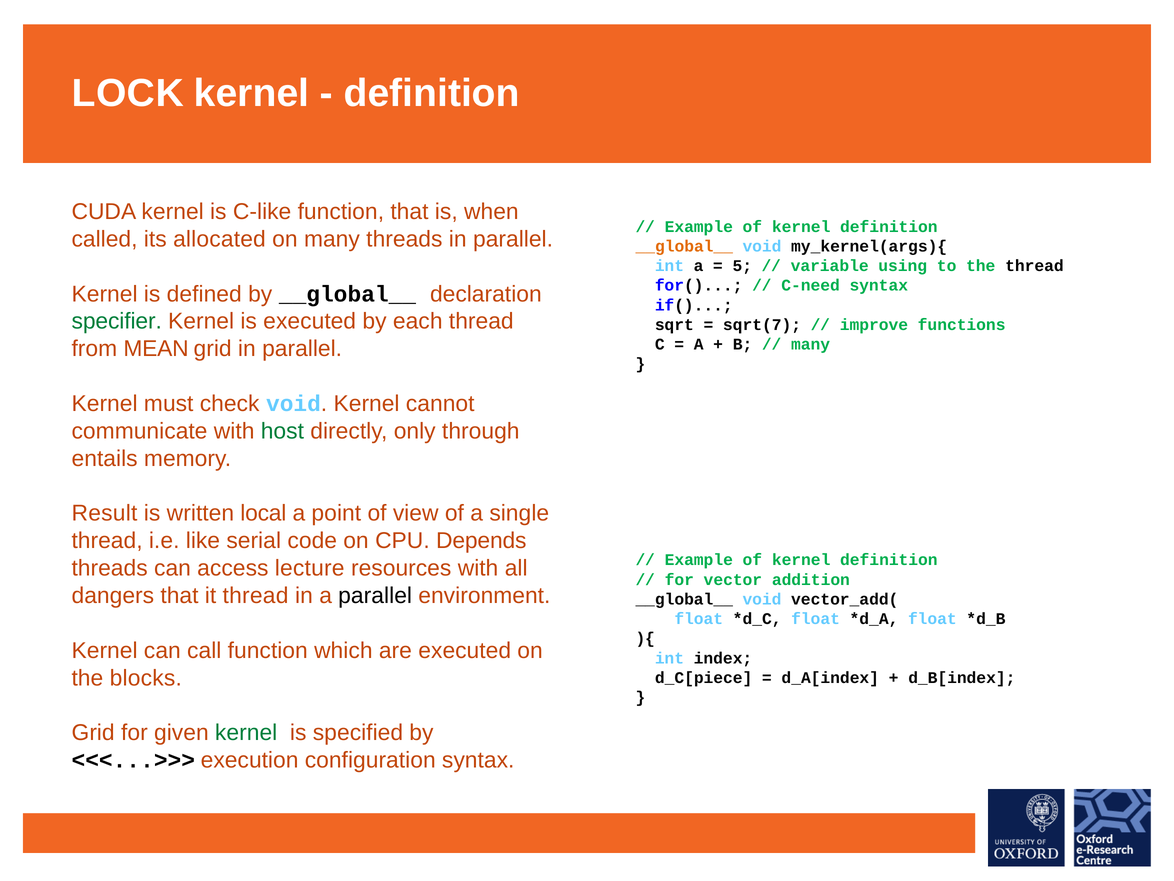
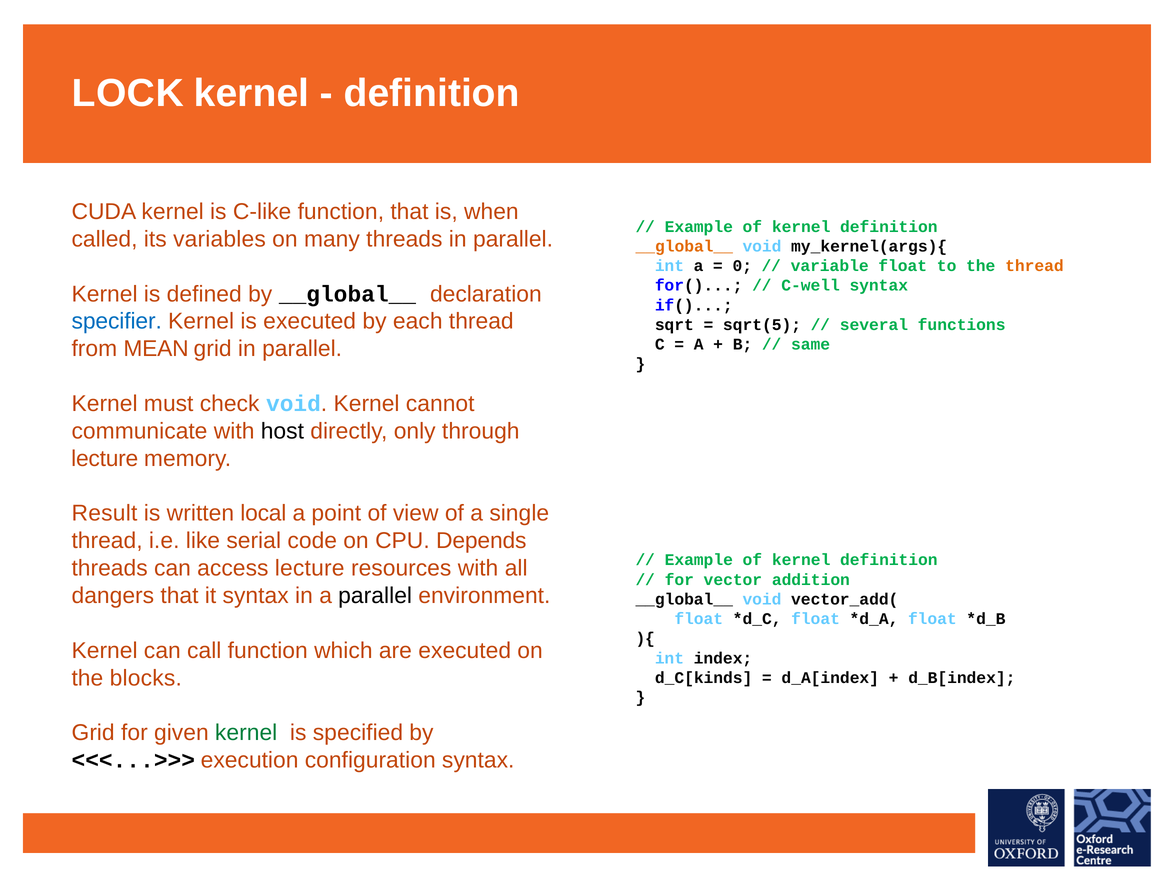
allocated: allocated -> variables (219, 239)
5: 5 -> 0 (742, 266)
variable using: using -> float (903, 266)
thread colour: black -> orange (1034, 266)
C-need: C-need -> C-well (811, 285)
specifier colour: green -> blue (117, 321)
sqrt(7: sqrt(7 -> sqrt(5 (762, 325)
improve: improve -> several (874, 325)
many: many -> same (811, 344)
host colour: green -> black (282, 431)
entails: entails -> lecture (105, 458)
it thread: thread -> syntax (256, 595)
d_C[piece: d_C[piece -> d_C[kinds (704, 677)
